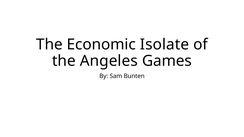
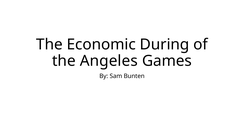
Isolate: Isolate -> During (165, 45)
